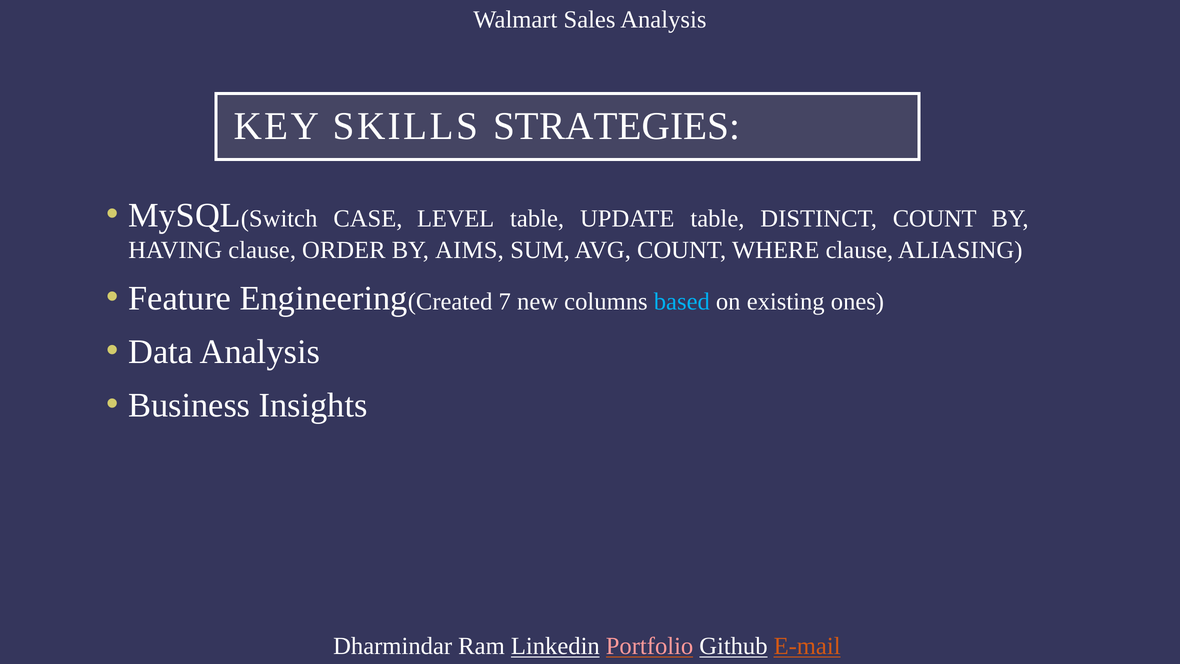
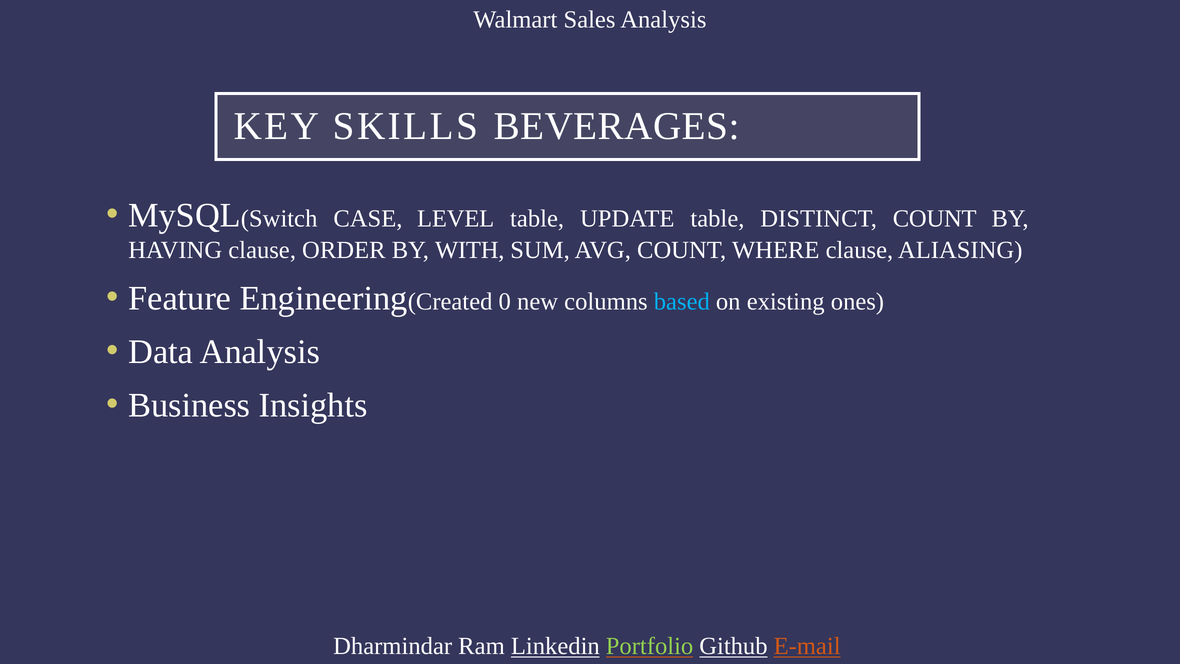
STRATEGIES: STRATEGIES -> BEVERAGES (616, 126)
AIMS: AIMS -> WITH (470, 250)
7: 7 -> 0 (505, 301)
Portfolio colour: pink -> light green (650, 646)
